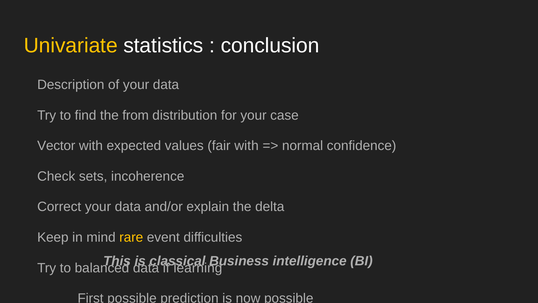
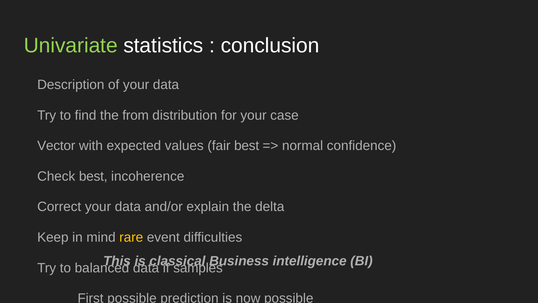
Univariate colour: yellow -> light green (71, 46)
fair with: with -> best (247, 146)
Check sets: sets -> best (93, 176)
learning: learning -> samples (198, 268)
